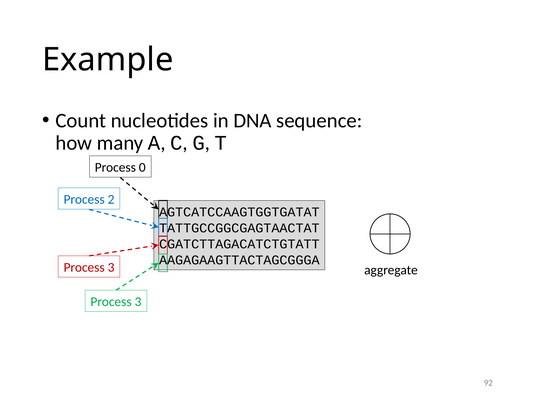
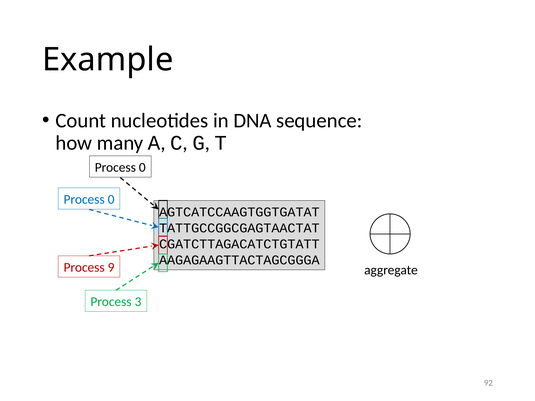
2: 2 -> 0 (111, 199)
3: 3 -> 9 (111, 268)
